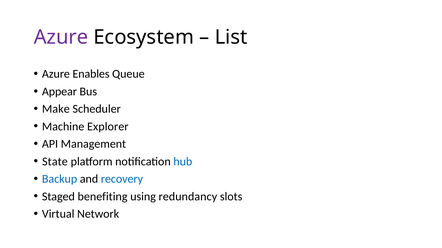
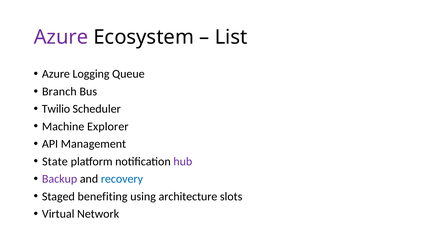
Enables: Enables -> Logging (91, 74)
Appear: Appear -> Branch (59, 92)
Make: Make -> Twilio (56, 109)
hub colour: blue -> purple (183, 162)
Backup colour: blue -> purple (60, 179)
redundancy: redundancy -> architecture (188, 197)
